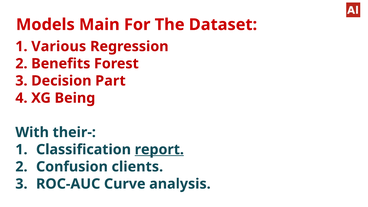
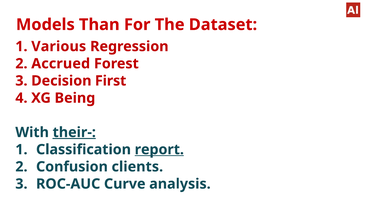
Main: Main -> Than (99, 25)
Benefits: Benefits -> Accrued (61, 64)
Part: Part -> First (111, 81)
their- underline: none -> present (74, 132)
